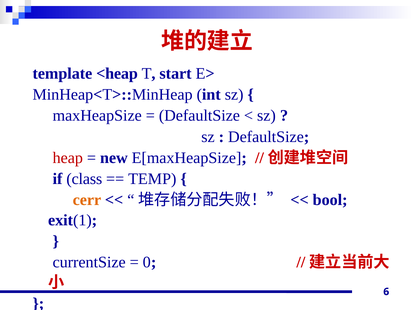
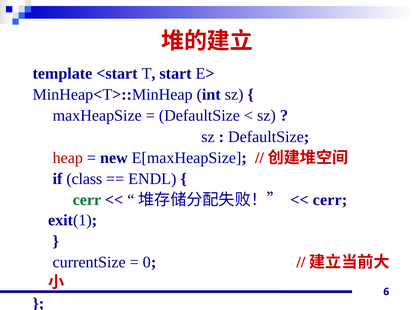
<heap: <heap -> <start (117, 74)
TEMP: TEMP -> ENDL (152, 179)
cerr colour: orange -> green (87, 200)
bool: bool -> cerr (330, 200)
